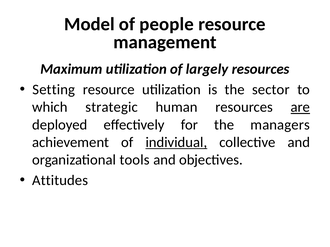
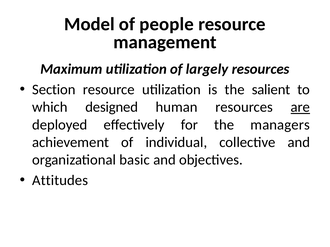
Setting: Setting -> Section (54, 90)
sector: sector -> salient (271, 90)
strategic: strategic -> designed (112, 107)
individual underline: present -> none (176, 143)
tools: tools -> basic (135, 160)
